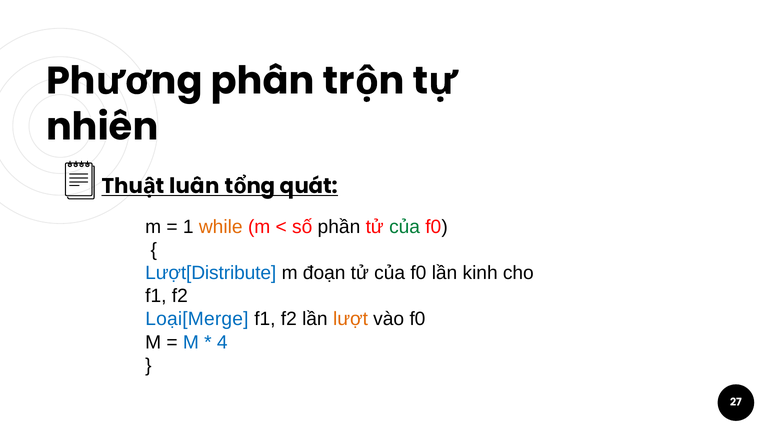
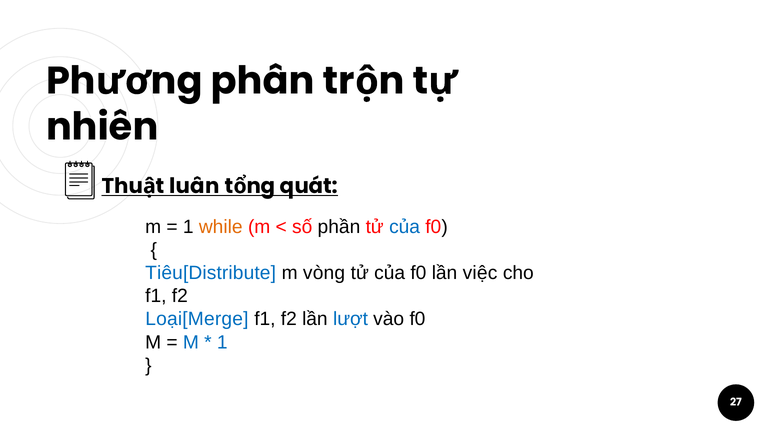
của colour: green -> blue (405, 227)
Lượt[Distribute: Lượt[Distribute -> Tiêu[Distribute (211, 273)
đoạn: đoạn -> vòng (324, 273)
kinh: kinh -> việc (480, 273)
lượt colour: orange -> blue (350, 319)
4: 4 -> 1 (222, 342)
